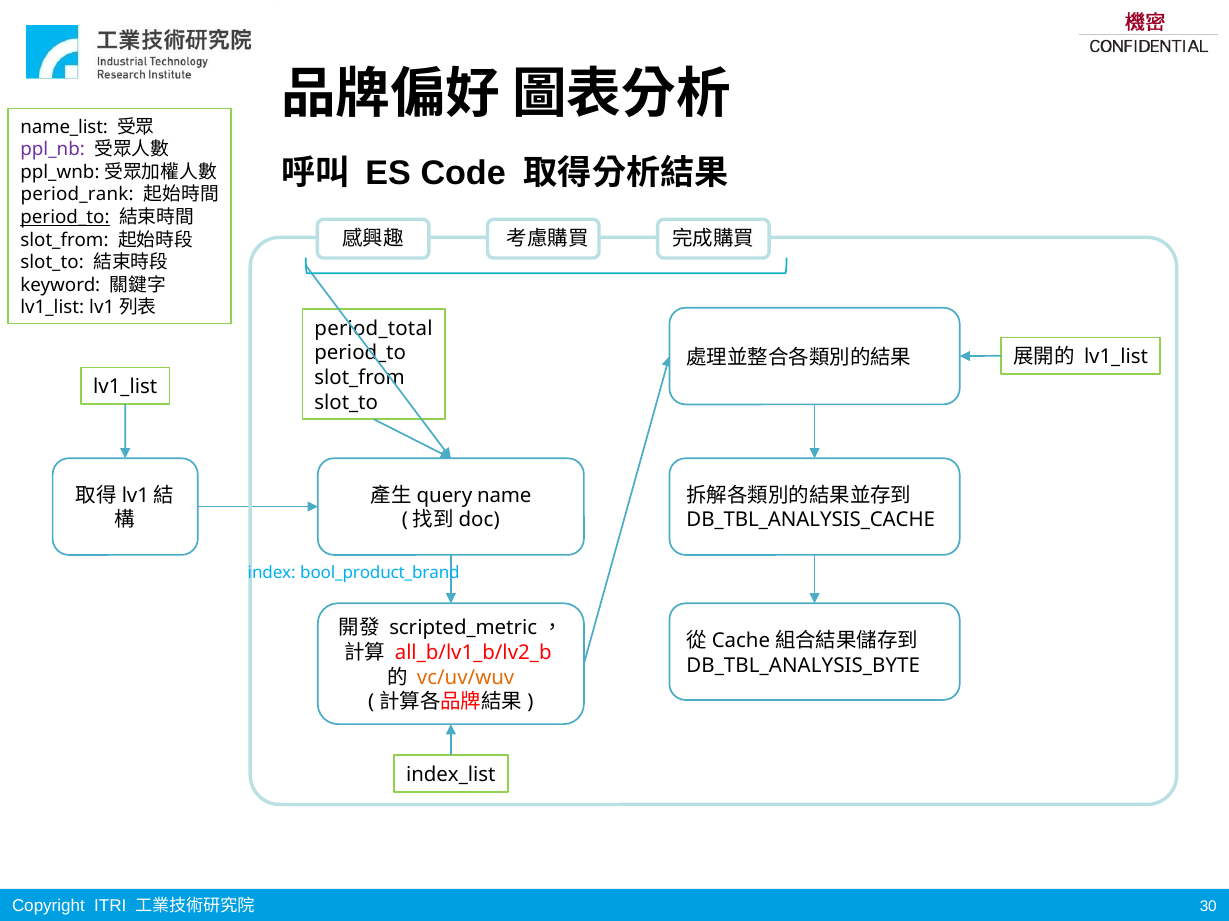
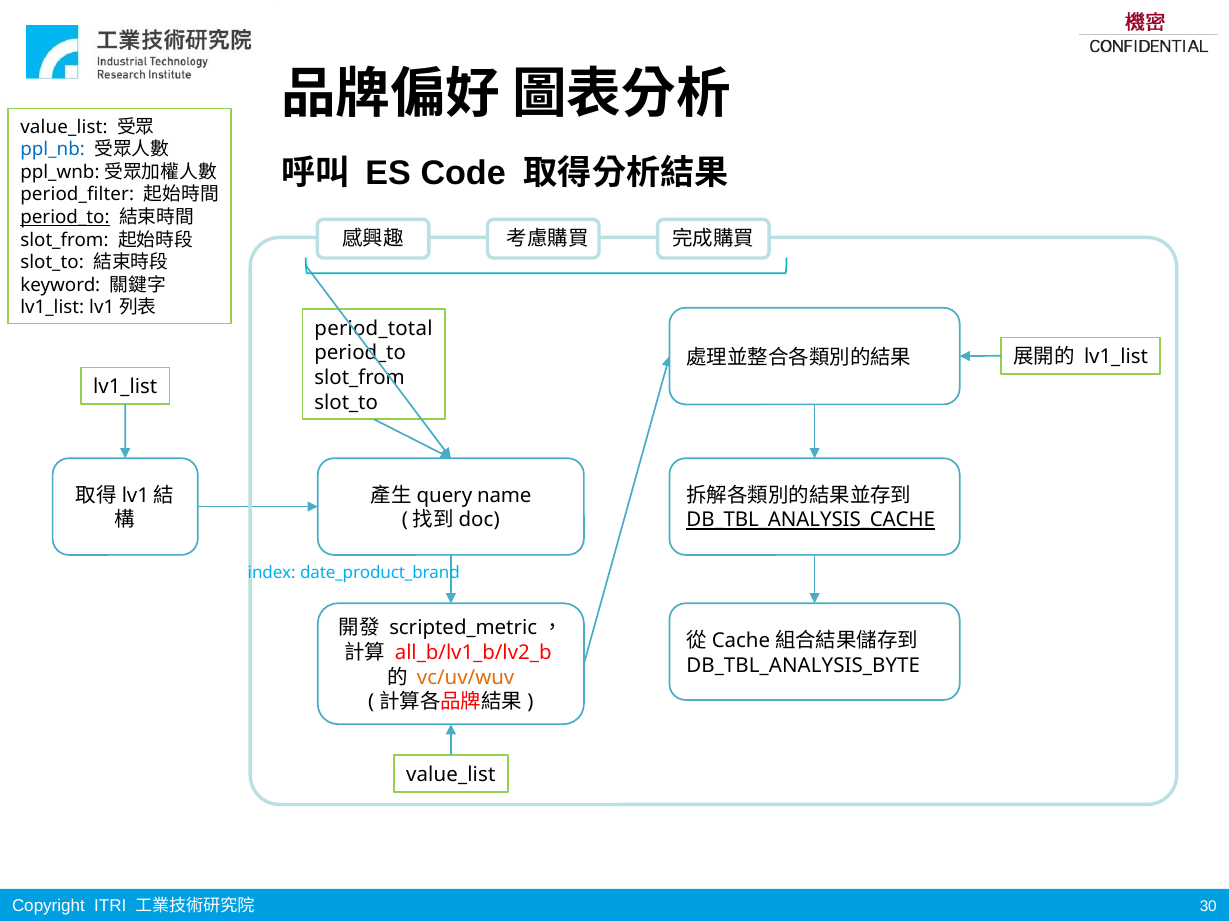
name_list: name_list -> value_list (64, 127)
ppl_nb colour: purple -> blue (53, 150)
period_rank: period_rank -> period_filter (77, 195)
DB_TBL_ANALYSIS_CACHE underline: none -> present (811, 521)
bool_product_brand: bool_product_brand -> date_product_brand (380, 573)
index_list: index_list -> value_list (451, 776)
